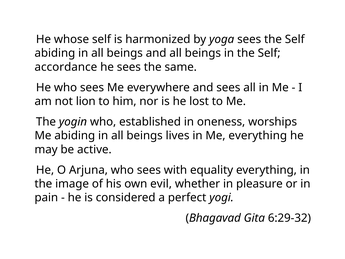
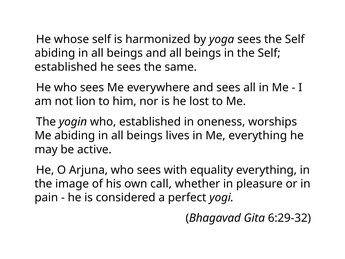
accordance: accordance -> established (66, 67)
evil: evil -> call (161, 184)
